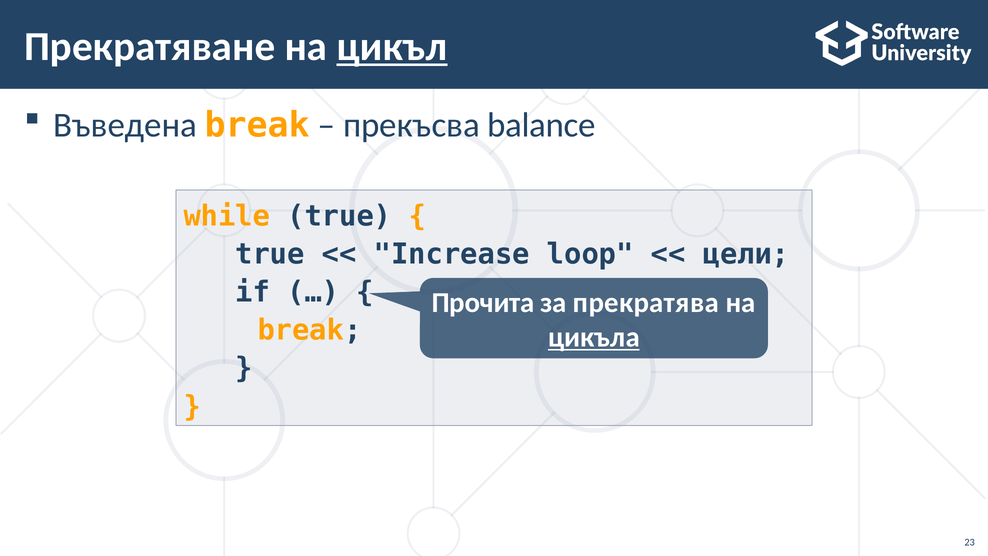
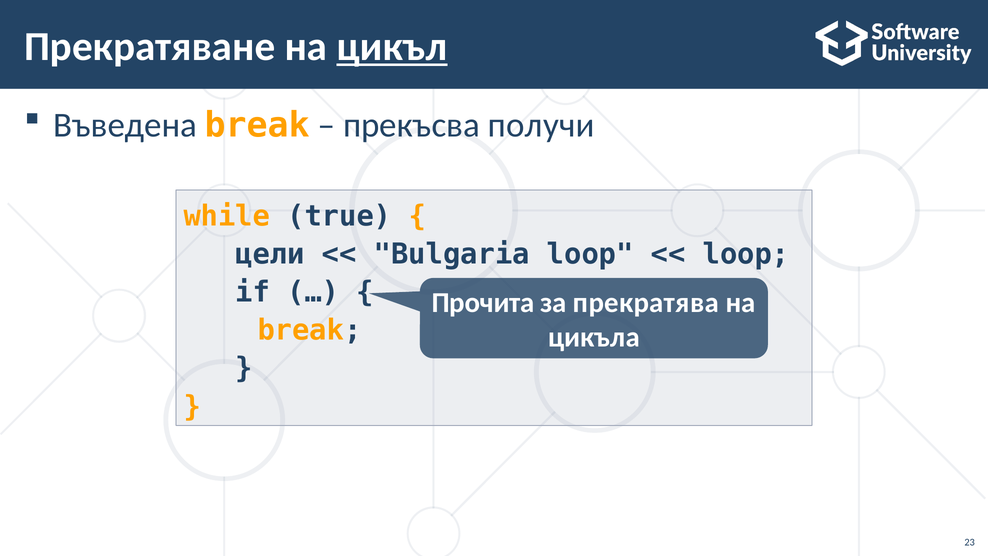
balance: balance -> получи (541, 125)
true: true -> цели (270, 254)
Increase: Increase -> Bulgaria (452, 254)
цели: цели -> loop (746, 254)
цикъла underline: present -> none (594, 337)
